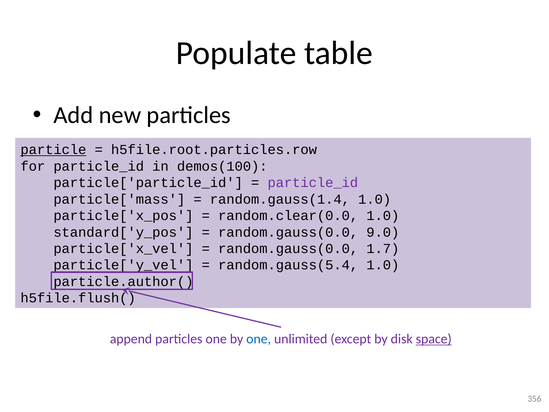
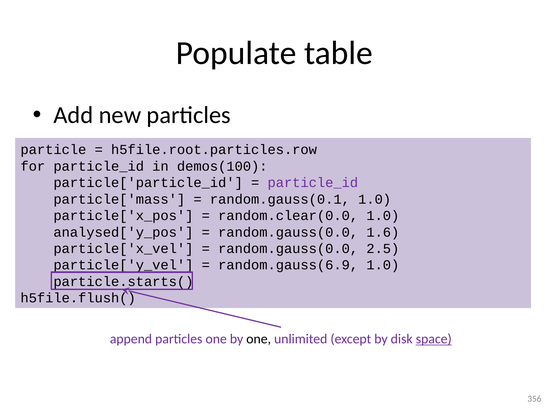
particle underline: present -> none (53, 150)
random.gauss(1.4: random.gauss(1.4 -> random.gauss(0.1 (280, 199)
standard['y_pos: standard['y_pos -> analysed['y_pos (123, 232)
9.0: 9.0 -> 1.6 (383, 232)
1.7: 1.7 -> 2.5 (383, 248)
random.gauss(5.4: random.gauss(5.4 -> random.gauss(6.9 (288, 265)
particle.author(: particle.author( -> particle.starts( (123, 281)
one colour: blue -> black (259, 339)
